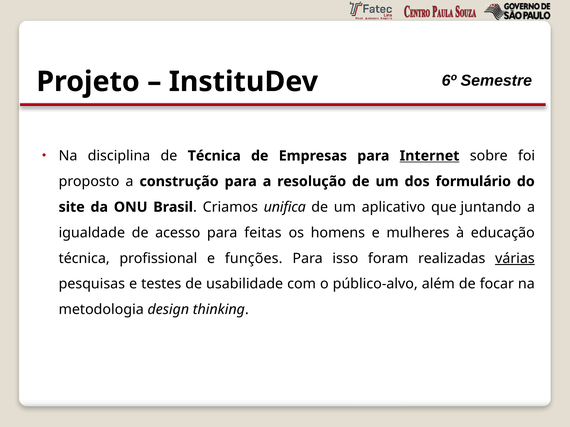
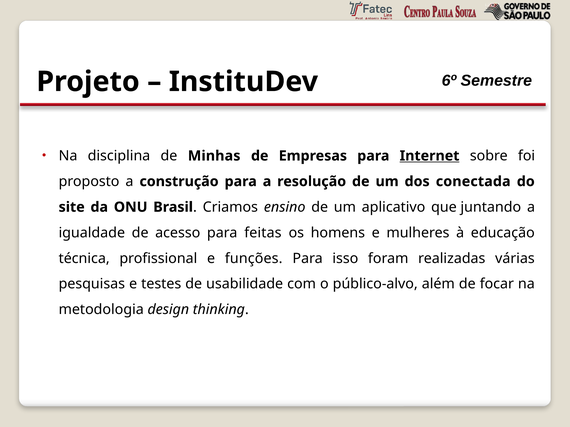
de Técnica: Técnica -> Minhas (214, 156)
formulário: formulário -> conectada (473, 182)
unifica: unifica -> ensino (285, 207)
várias underline: present -> none (515, 259)
